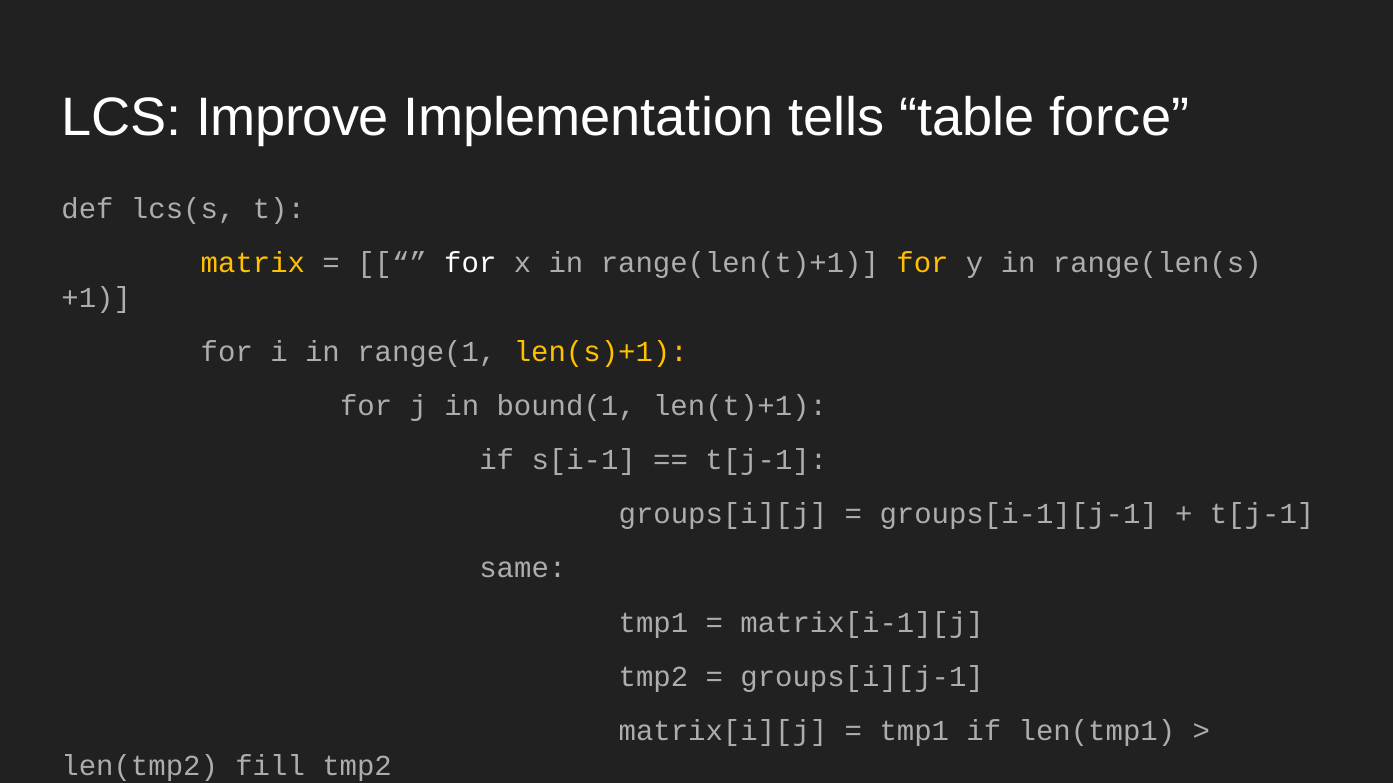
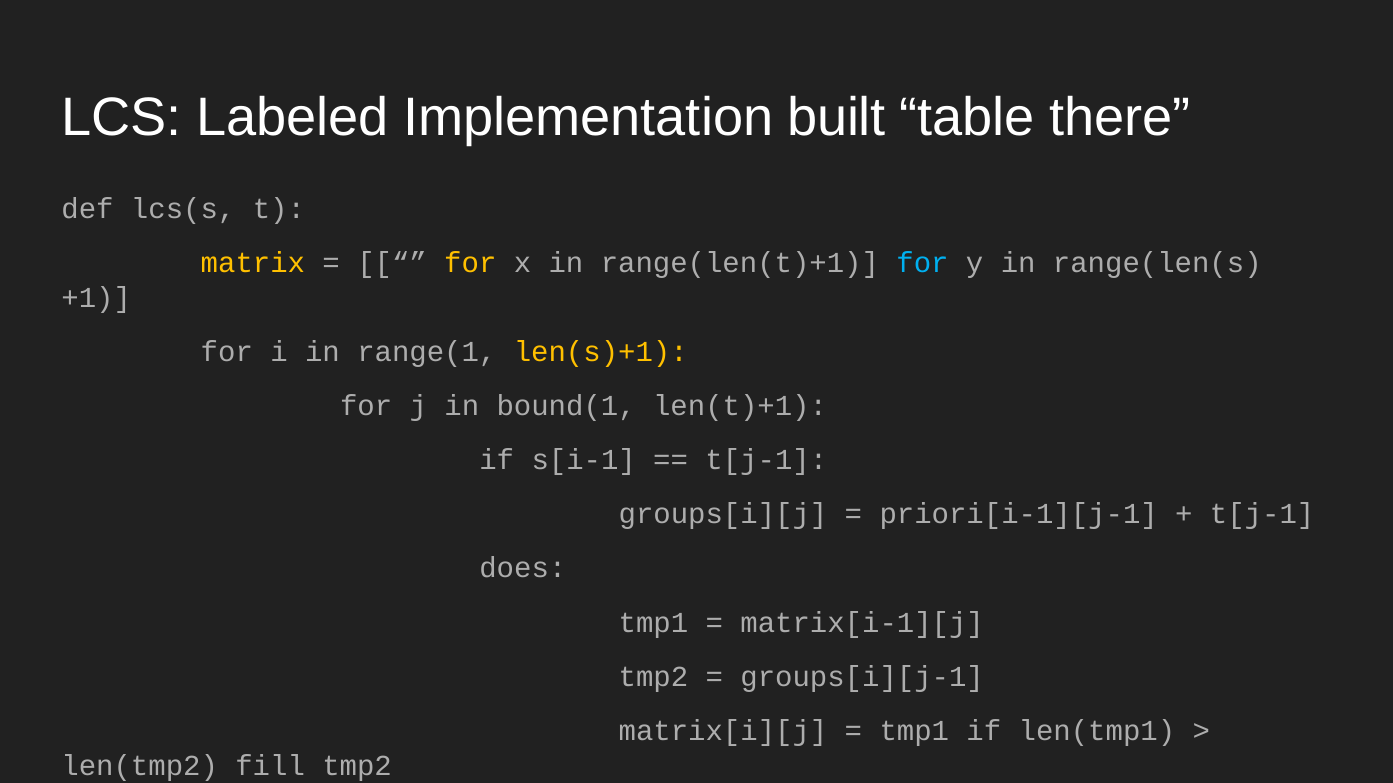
Improve: Improve -> Labeled (293, 118)
tells: tells -> built (836, 118)
force: force -> there (1120, 118)
for colour: white -> yellow (470, 263)
for colour: yellow -> light blue (923, 263)
groups[i-1][j-1: groups[i-1][j-1 -> priori[i-1][j-1 (1019, 515)
same: same -> does (523, 569)
